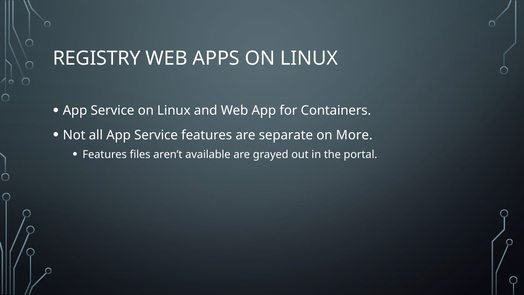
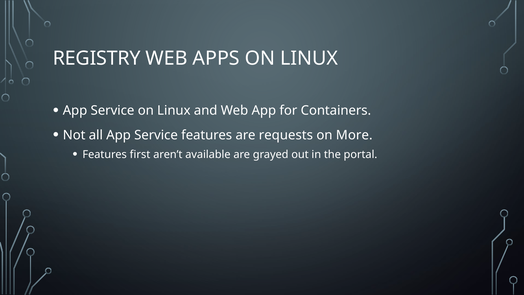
separate: separate -> requests (286, 135)
files: files -> first (140, 154)
